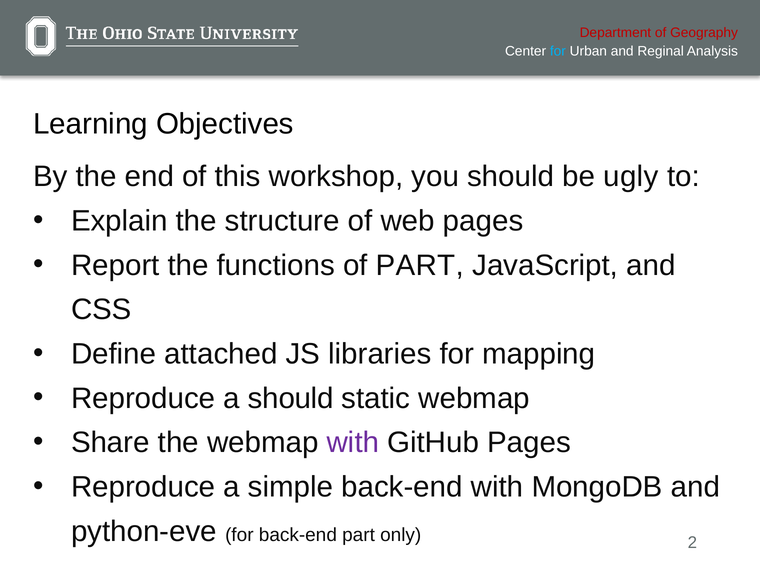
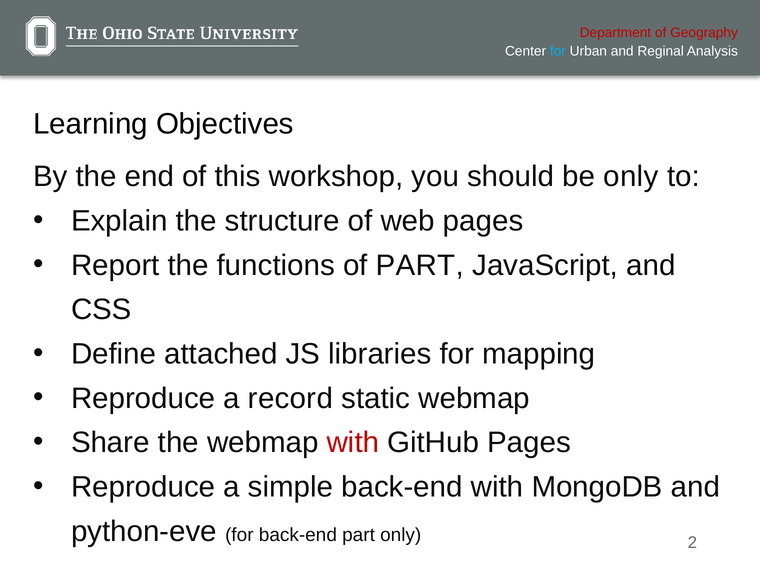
be ugly: ugly -> only (631, 177)
a should: should -> record (290, 398)
with colour: purple -> red (353, 443)
